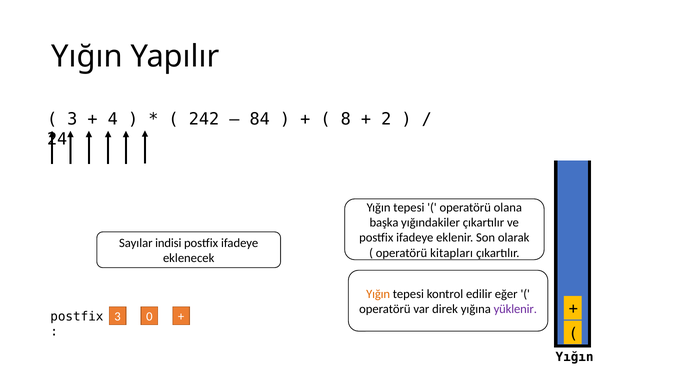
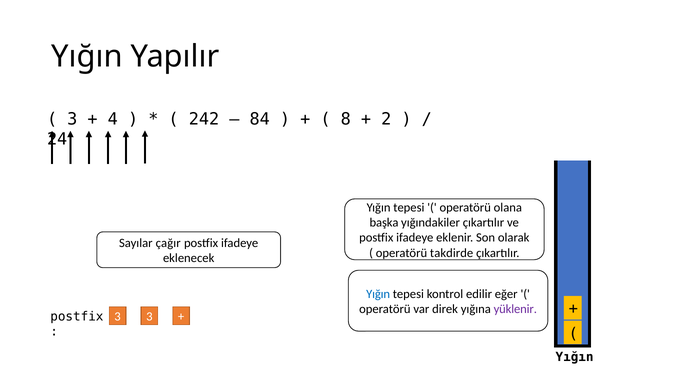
indisi: indisi -> çağır (168, 243)
kitapları: kitapları -> takdirde (452, 253)
Yığın colour: orange -> blue (378, 294)
3 0: 0 -> 3 (149, 316)
